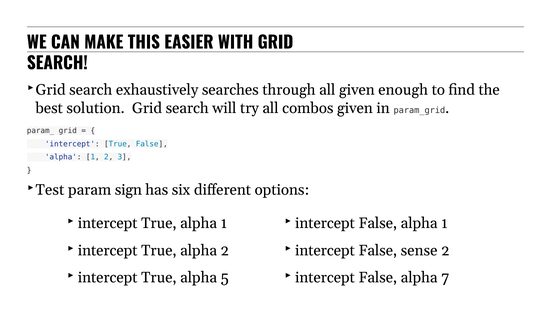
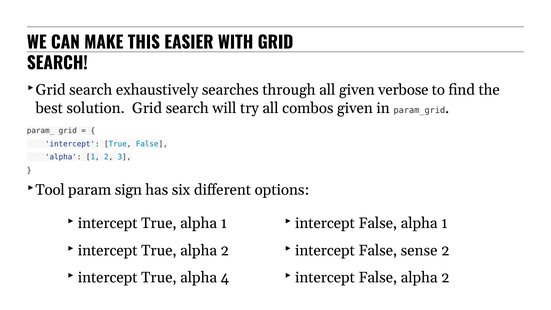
enough: enough -> verbose (403, 90)
Test: Test -> Tool (50, 190)
5: 5 -> 4 (225, 277)
False alpha 7: 7 -> 2 (445, 277)
